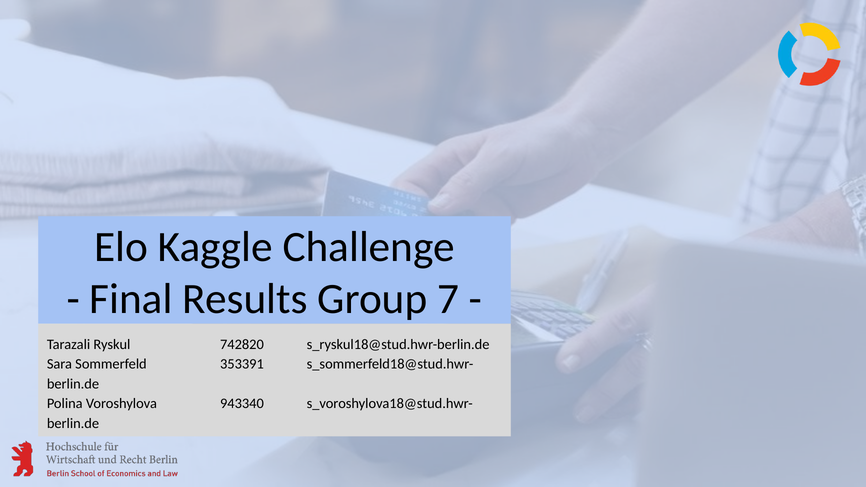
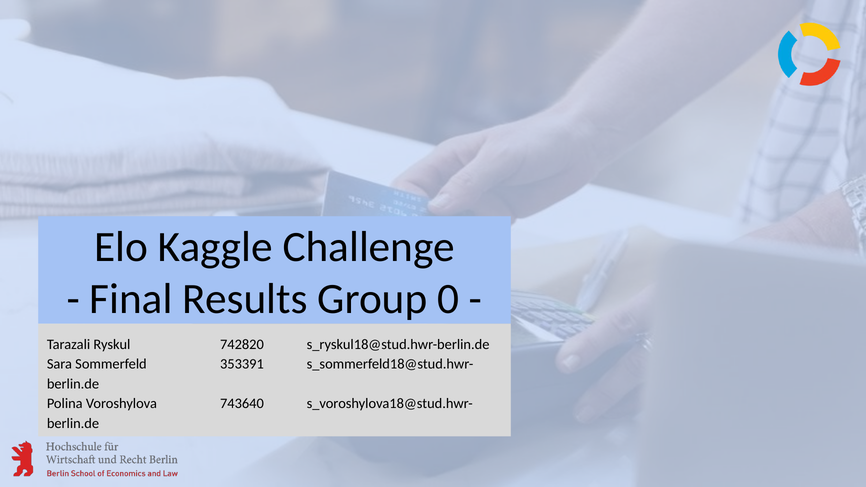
7: 7 -> 0 (448, 299)
943340: 943340 -> 743640 (242, 404)
